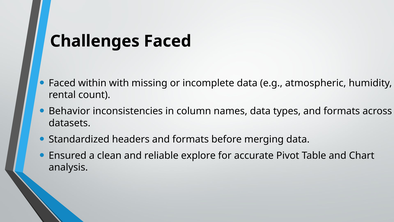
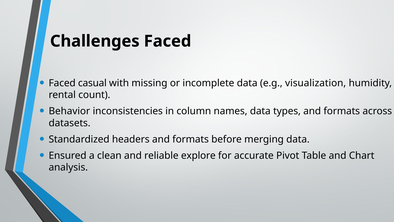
within: within -> casual (92, 83)
atmospheric: atmospheric -> visualization (316, 83)
